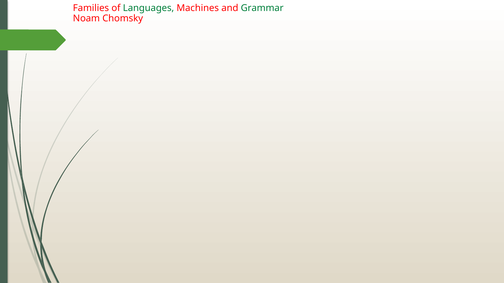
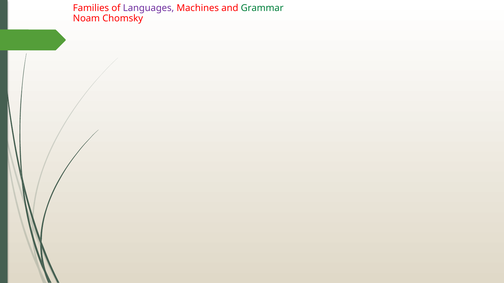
Languages colour: green -> purple (149, 8)
